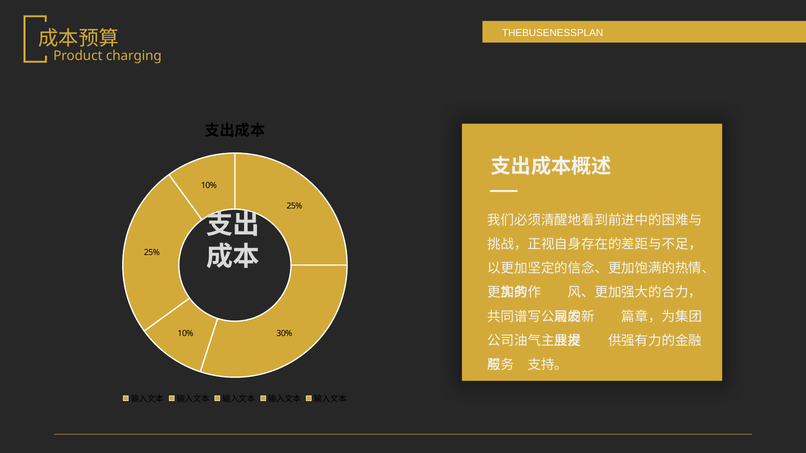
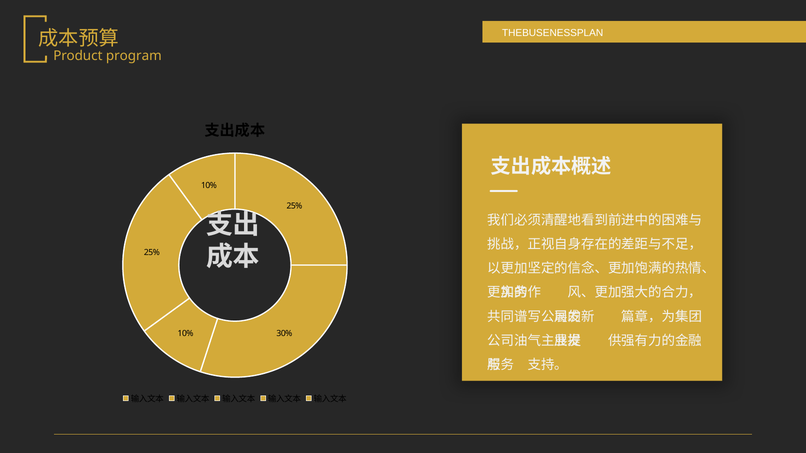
charging: charging -> program (134, 56)
